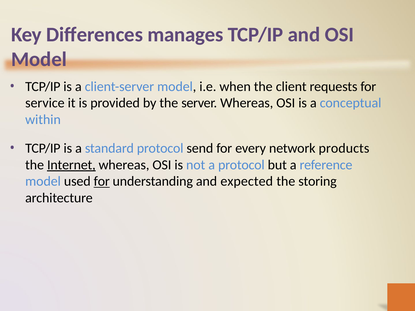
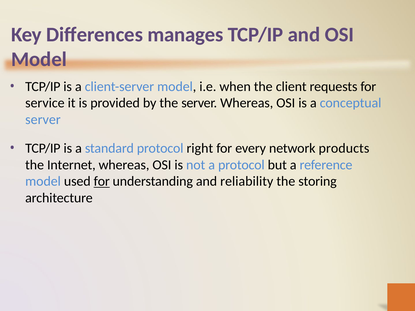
within: within -> server (43, 120)
send: send -> right (200, 148)
Internet underline: present -> none (71, 165)
expected: expected -> reliability (247, 182)
